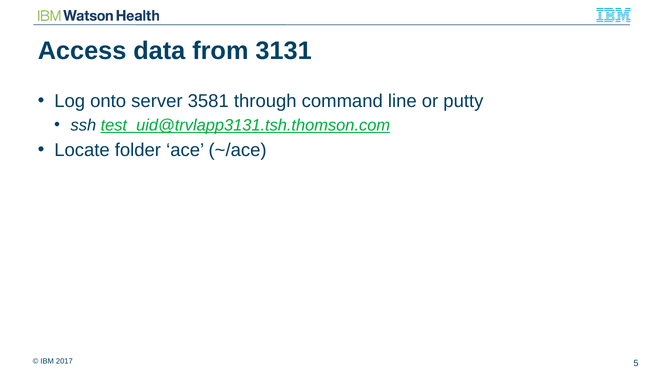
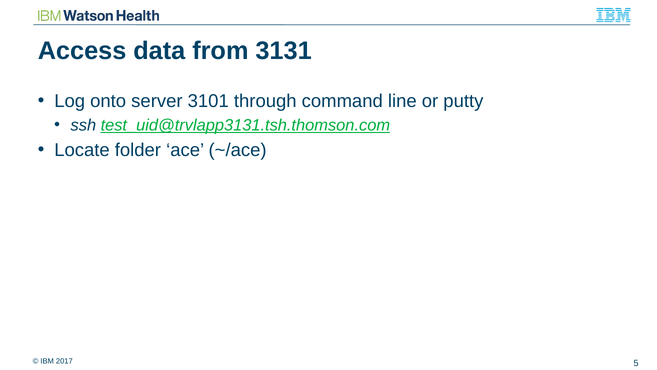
3581: 3581 -> 3101 (208, 101)
